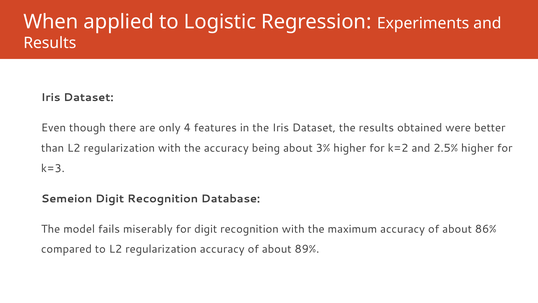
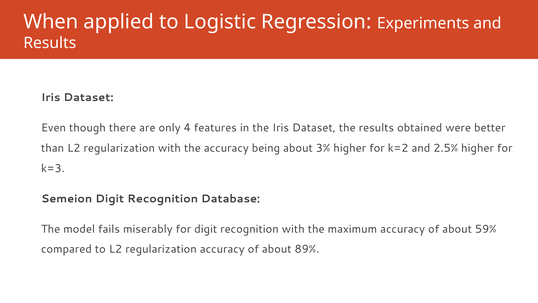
86%: 86% -> 59% (486, 229)
